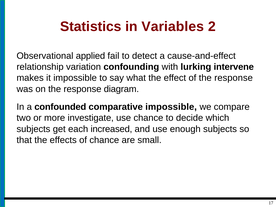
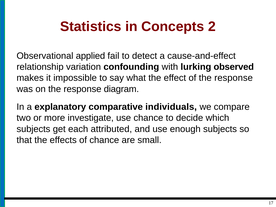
Variables: Variables -> Concepts (173, 27)
intervene: intervene -> observed (234, 67)
confounded: confounded -> explanatory (60, 107)
comparative impossible: impossible -> individuals (171, 107)
increased: increased -> attributed (111, 129)
